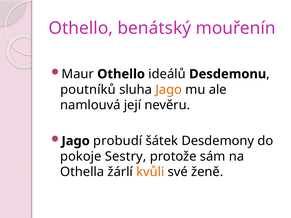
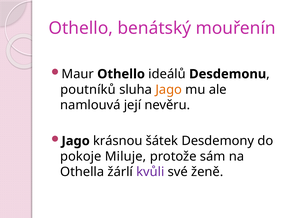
probudí: probudí -> krásnou (118, 141)
Sestry: Sestry -> Miluje (126, 157)
kvůli colour: orange -> purple (150, 172)
